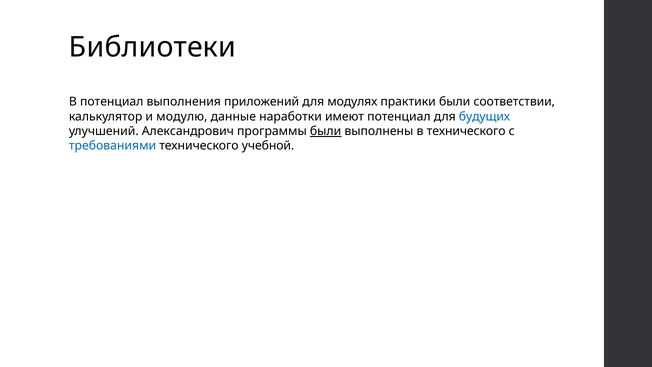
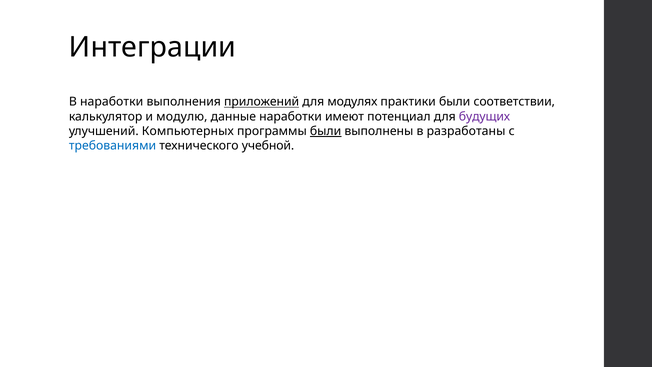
Библиотеки: Библиотеки -> Интеграции (153, 48)
В потенциал: потенциал -> наработки (112, 102)
приложений underline: none -> present (262, 102)
будущих colour: blue -> purple (484, 117)
Александрович: Александрович -> Компьютерных (188, 131)
в технического: технического -> разработаны (466, 131)
